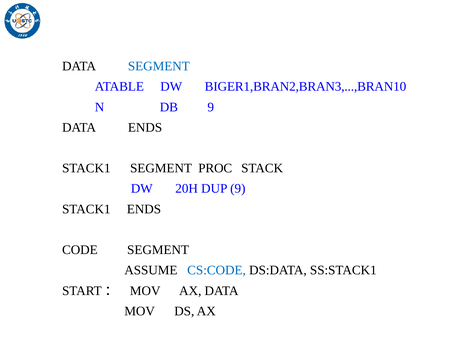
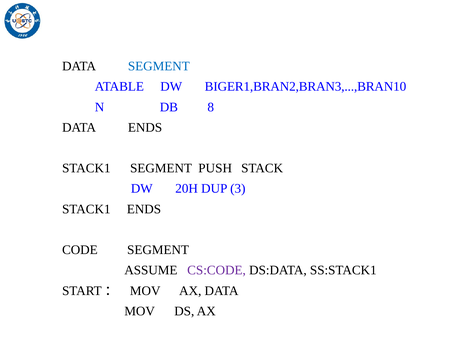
DB 9: 9 -> 8 (211, 107)
PROC: PROC -> PUSH (215, 168)
DUP 9: 9 -> 3 (238, 189)
CS:CODE colour: blue -> purple (217, 270)
